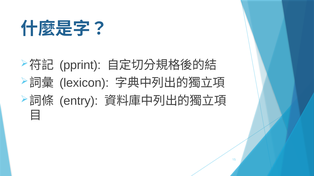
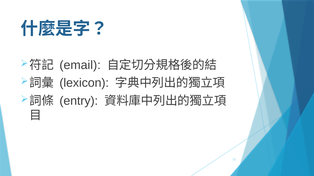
pprint: pprint -> email (80, 65)
